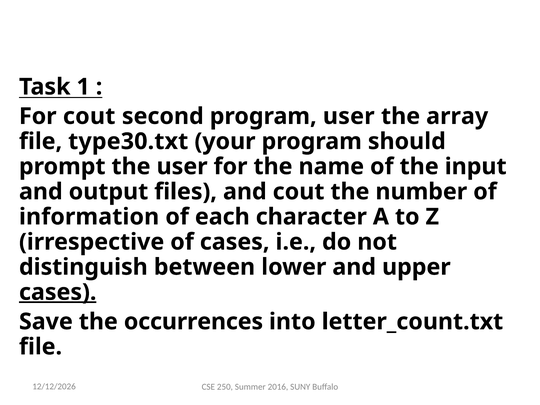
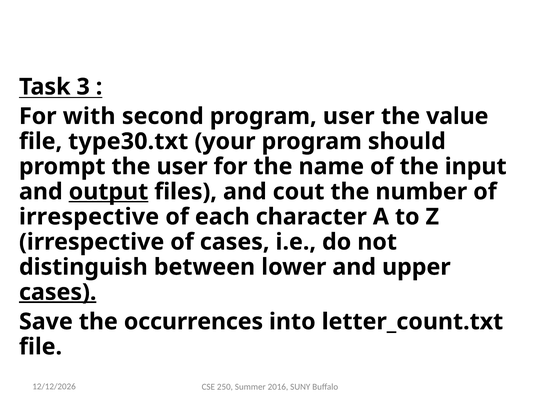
1: 1 -> 3 (83, 87)
For cout: cout -> with (89, 116)
array: array -> value (457, 116)
output underline: none -> present (108, 192)
information: information -> irrespective (89, 217)
